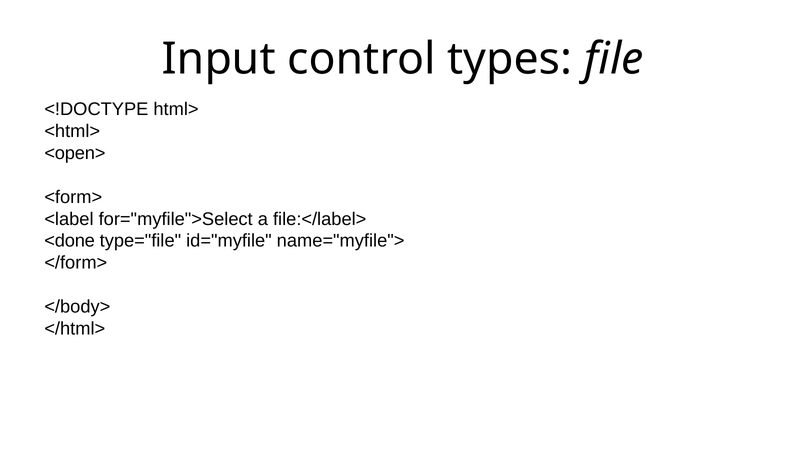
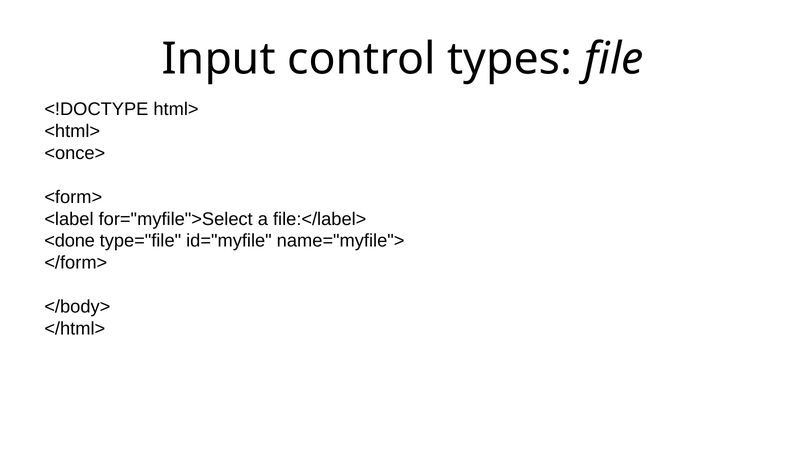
<open>: <open> -> <once> (75, 153)
